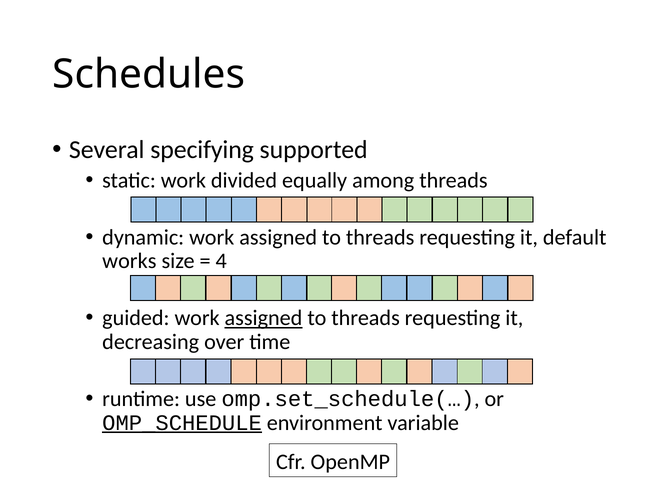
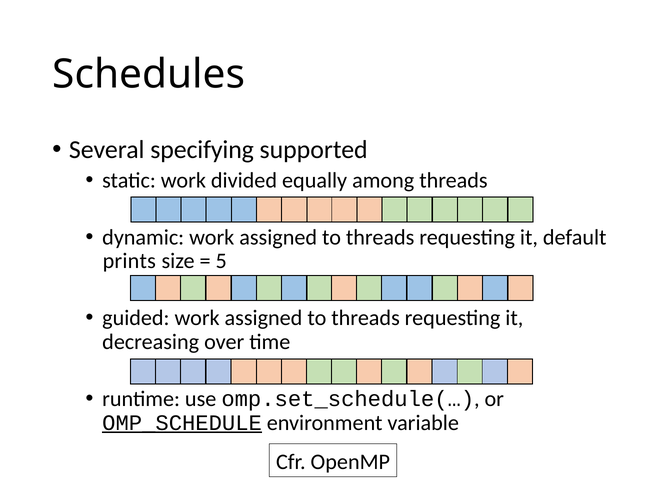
works: works -> prints (129, 261)
4: 4 -> 5 (221, 261)
assigned underline: present -> none (264, 319)
